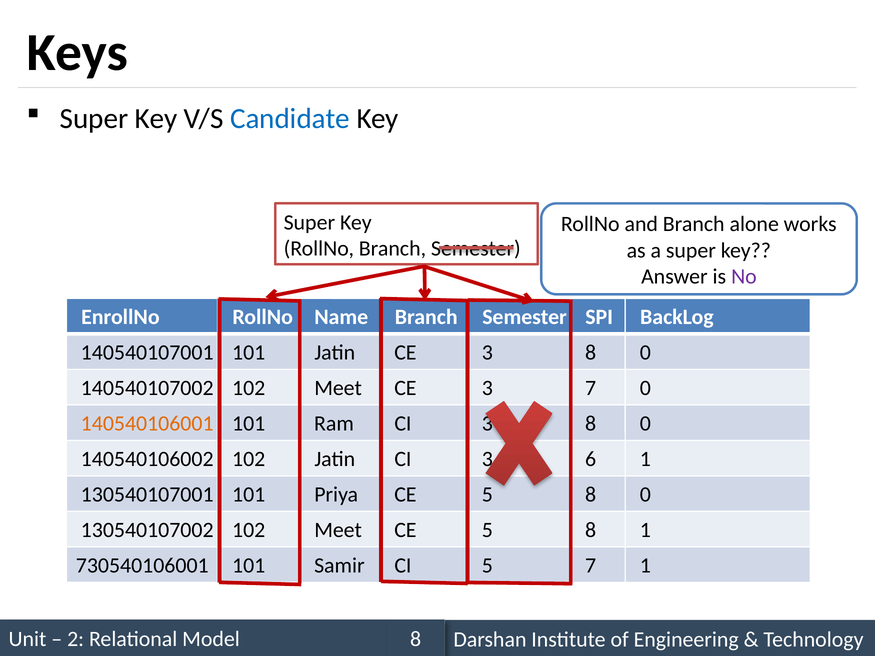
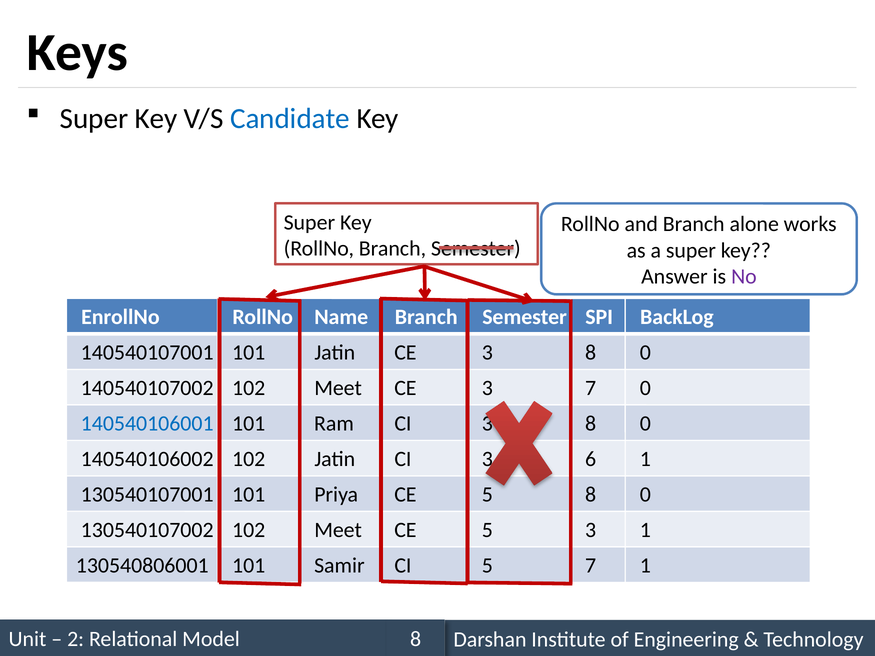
140540106001 colour: orange -> blue (147, 424)
Meet CE 5 8: 8 -> 3 (591, 530)
730540106001: 730540106001 -> 130540806001 (142, 566)
